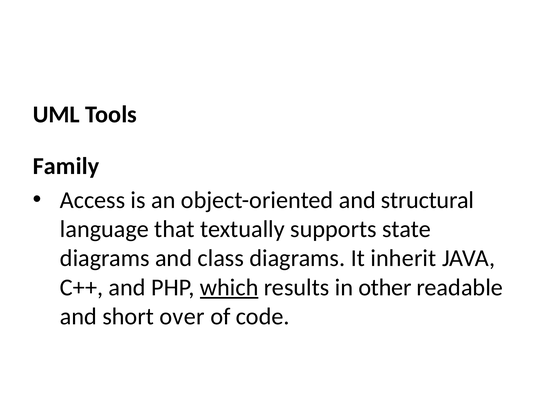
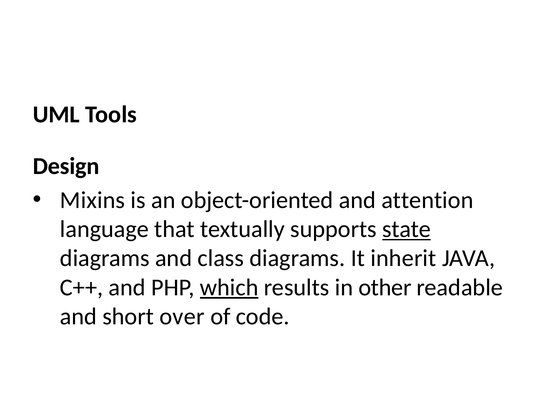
Family: Family -> Design (66, 166)
Access: Access -> Mixins (92, 200)
structural: structural -> attention (427, 200)
state underline: none -> present (407, 229)
